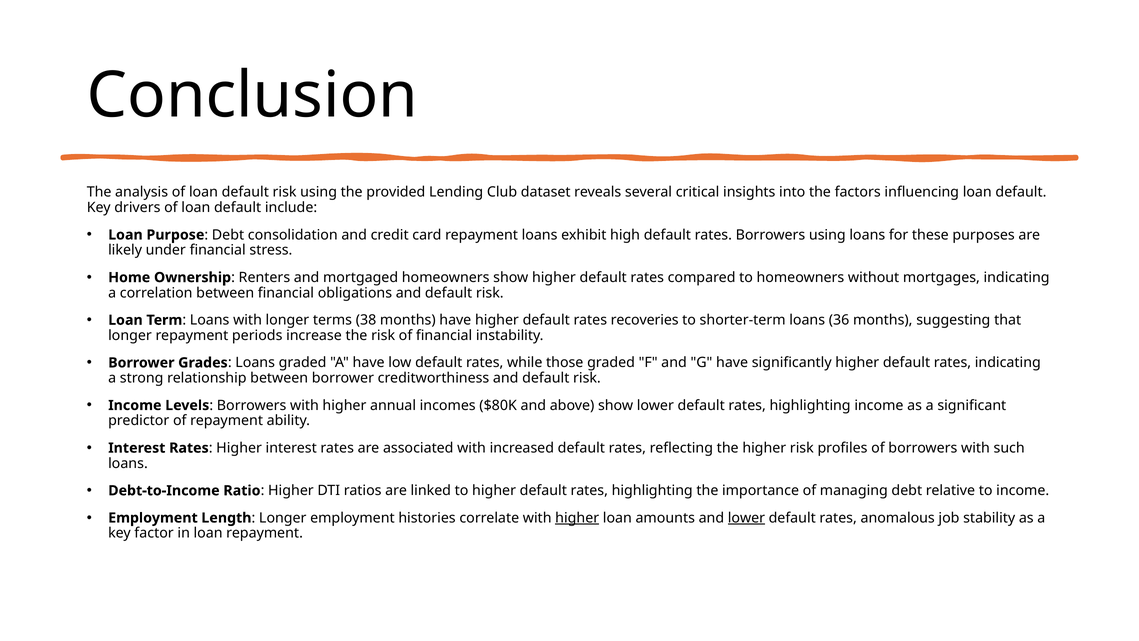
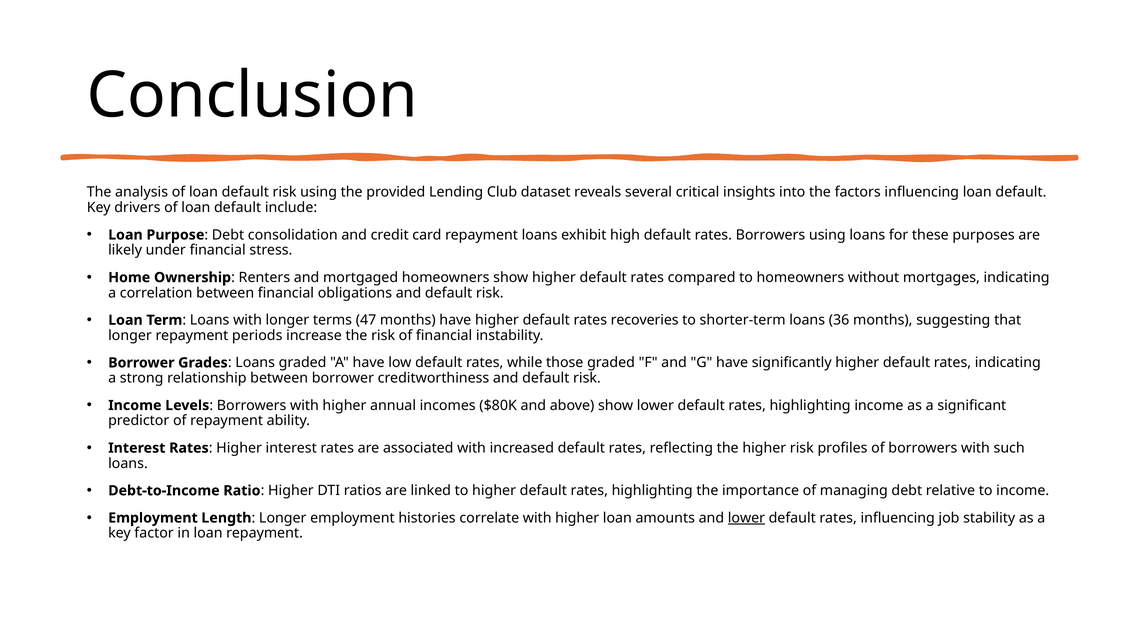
38: 38 -> 47 (366, 320)
higher underline: present -> none (577, 518)
rates anomalous: anomalous -> influencing (898, 518)
